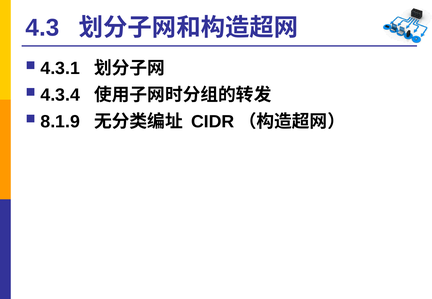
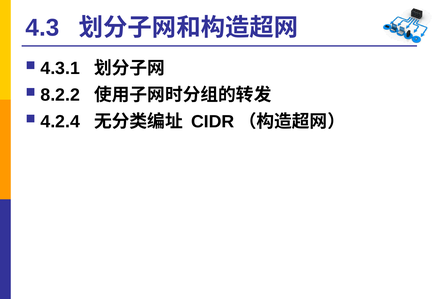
4.3.4: 4.3.4 -> 8.2.2 (60, 95)
8.1.9: 8.1.9 -> 4.2.4 (60, 122)
